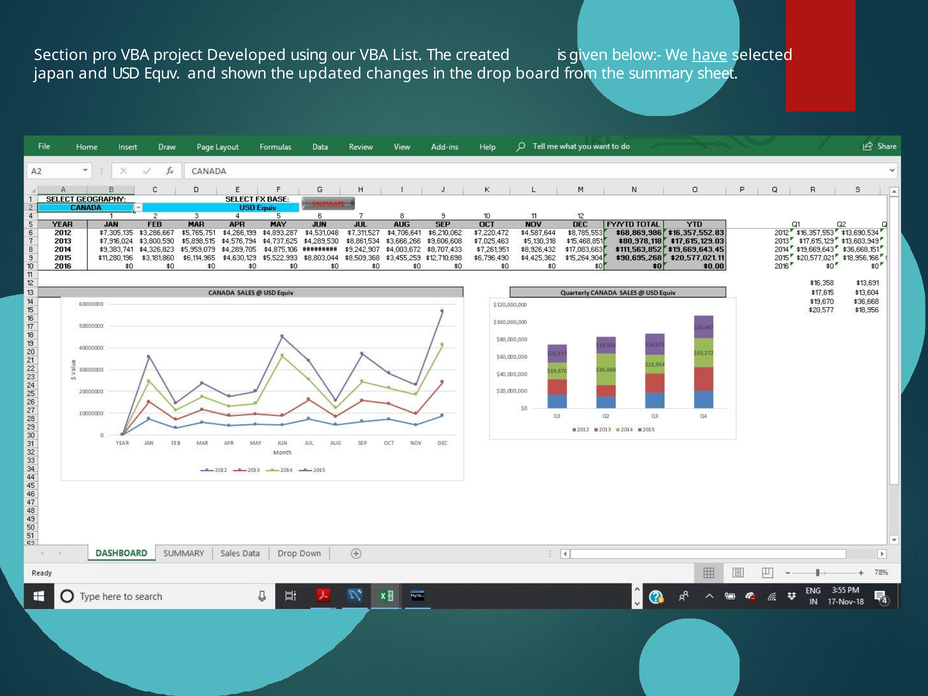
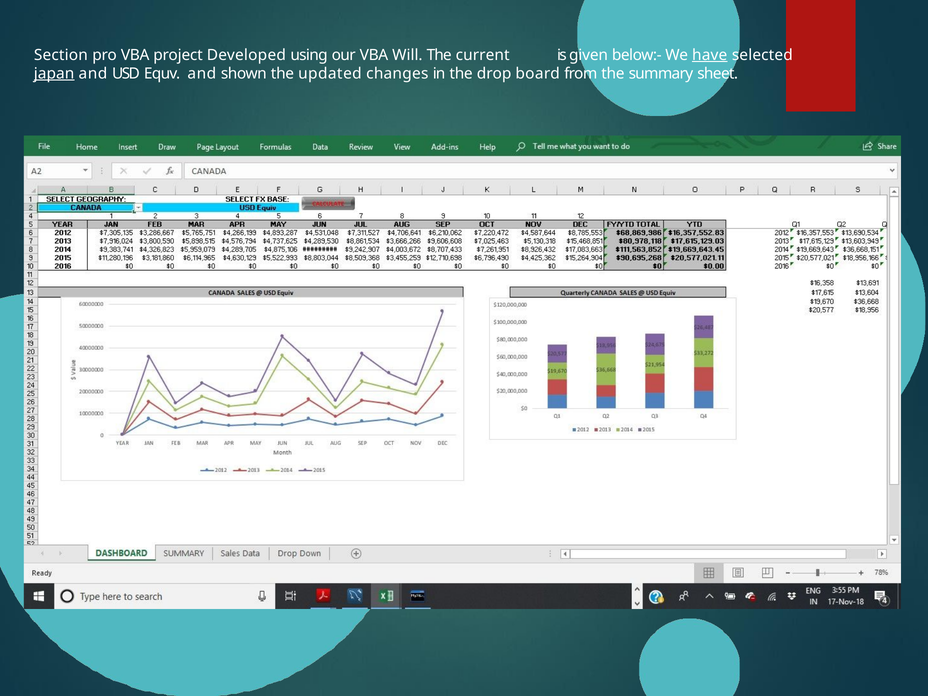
List: List -> Will (407, 55)
created: created -> current (483, 55)
japan underline: none -> present (54, 74)
